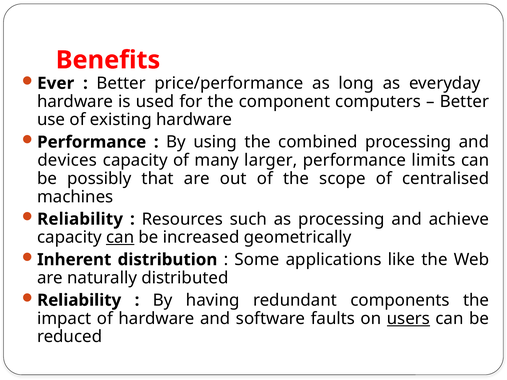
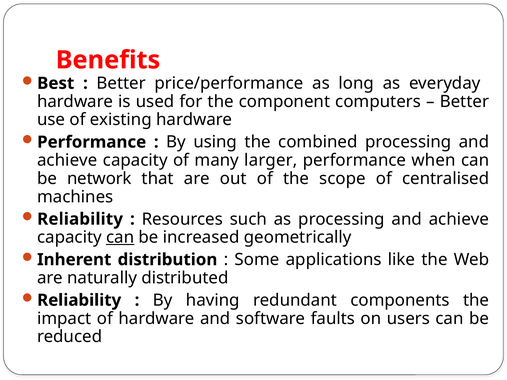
Ever: Ever -> Best (56, 83)
devices: devices -> achieve (67, 160)
limits: limits -> when (434, 160)
possibly: possibly -> network (99, 179)
users underline: present -> none (408, 319)
